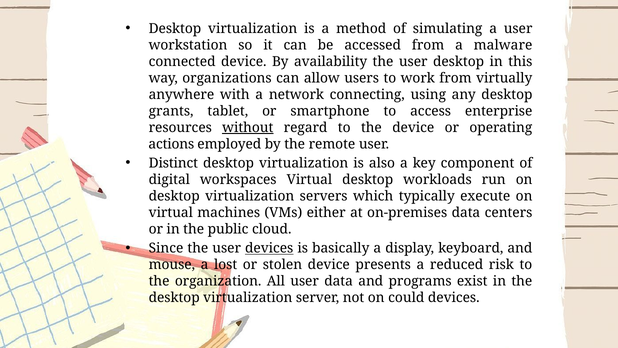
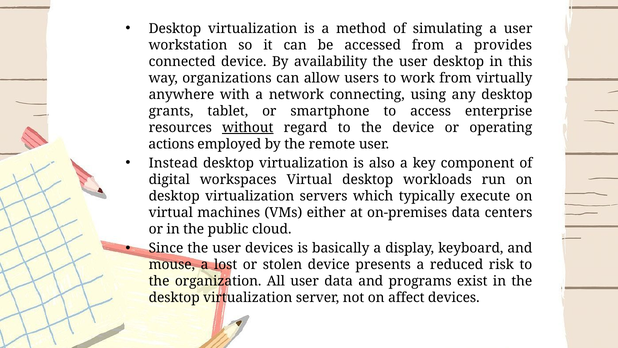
malware: malware -> provides (503, 45)
Distinct: Distinct -> Instead (173, 163)
devices underline: present -> none (269, 248)
could: could -> affect (406, 298)
